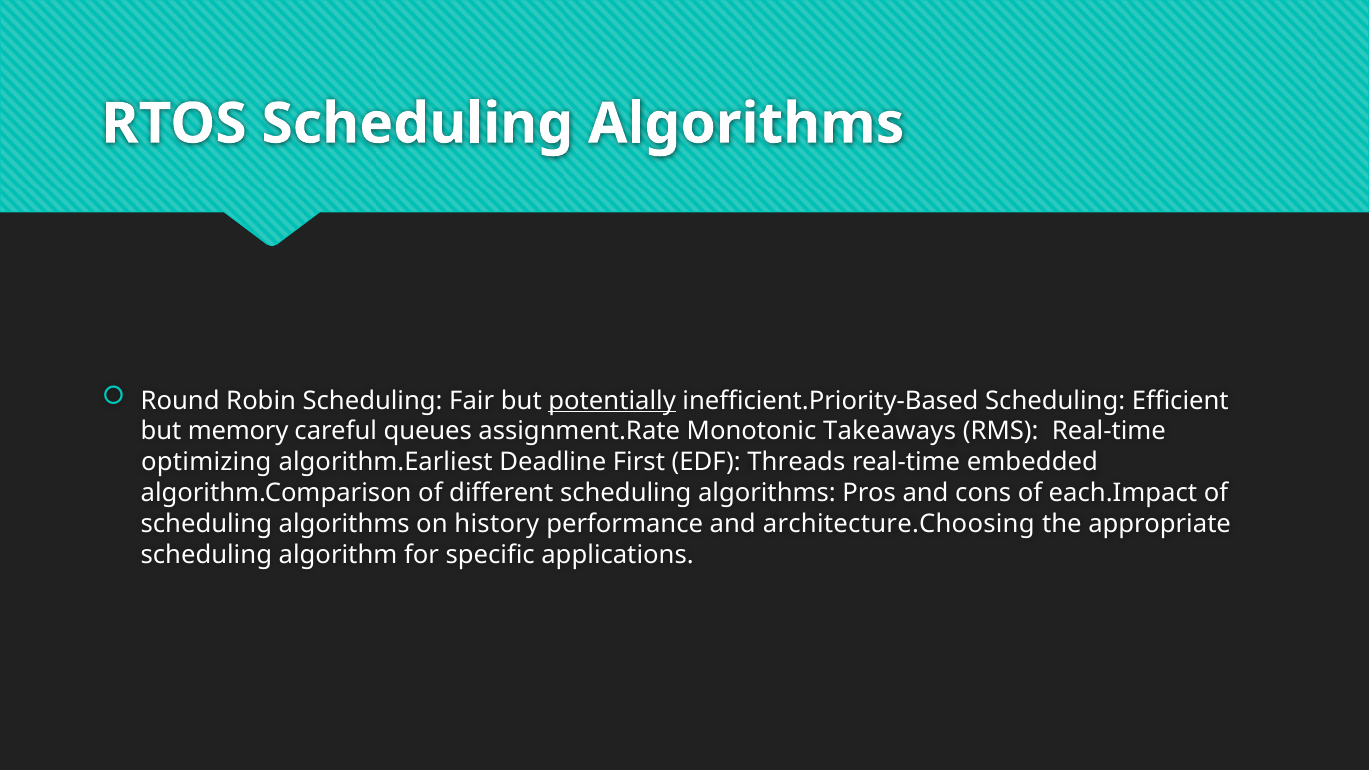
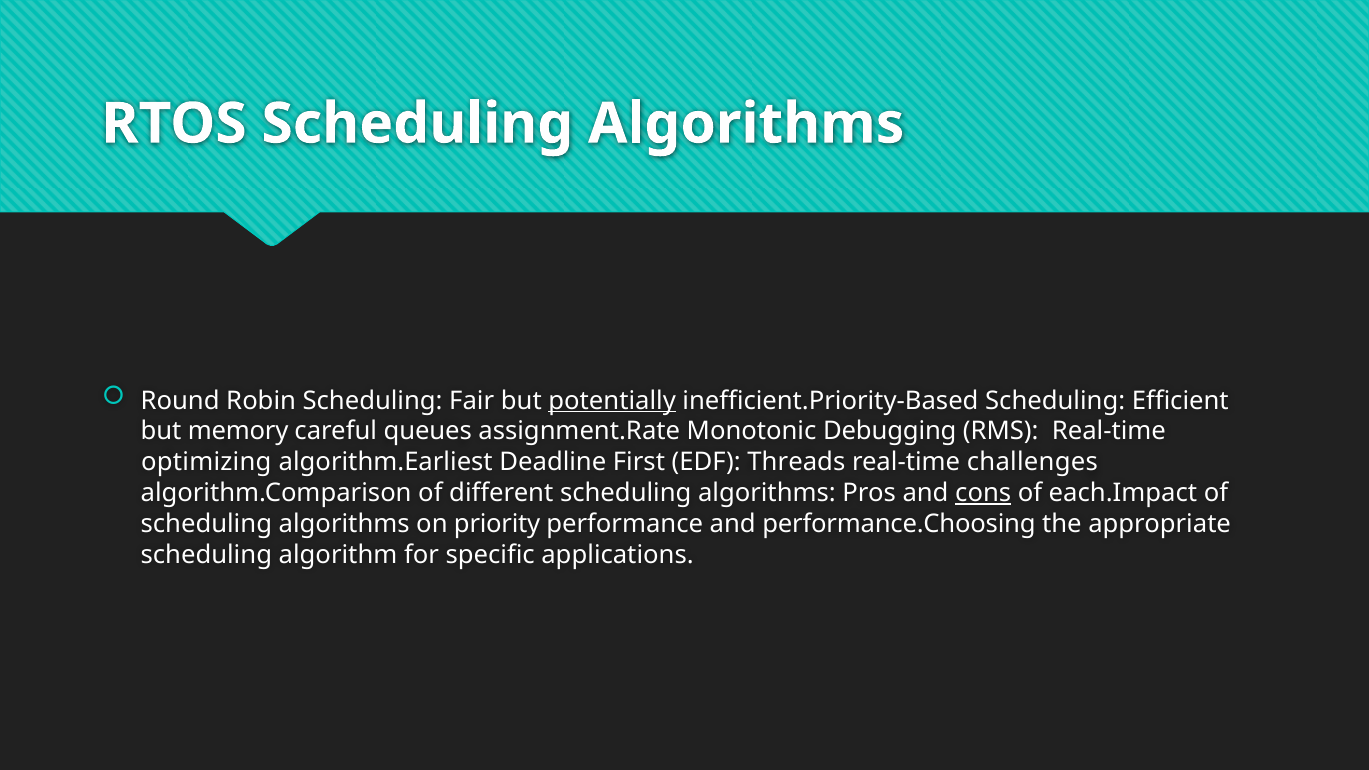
Takeaways: Takeaways -> Debugging (890, 431)
embedded: embedded -> challenges (1032, 462)
cons underline: none -> present (983, 493)
history: history -> priority (497, 524)
architecture.Choosing: architecture.Choosing -> performance.Choosing (899, 524)
